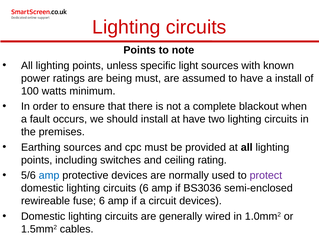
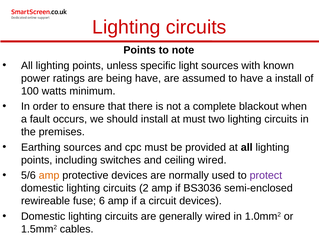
being must: must -> have (148, 78)
at have: have -> must (194, 119)
ceiling rating: rating -> wired (212, 160)
amp colour: blue -> orange (49, 176)
circuits 6: 6 -> 2 (144, 188)
